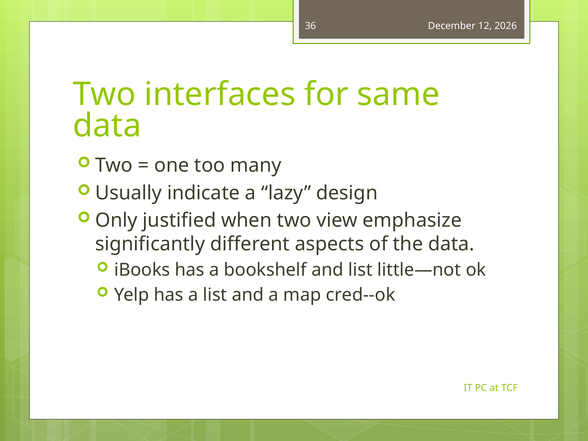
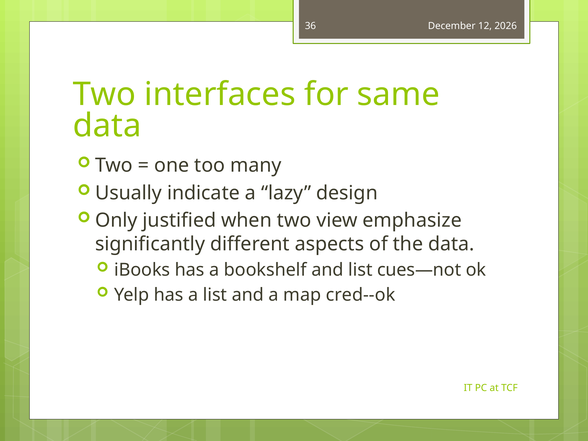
little—not: little—not -> cues—not (419, 270)
